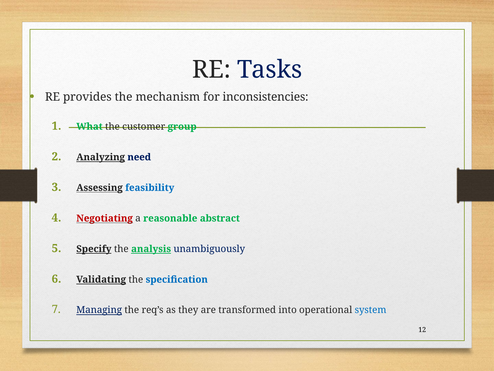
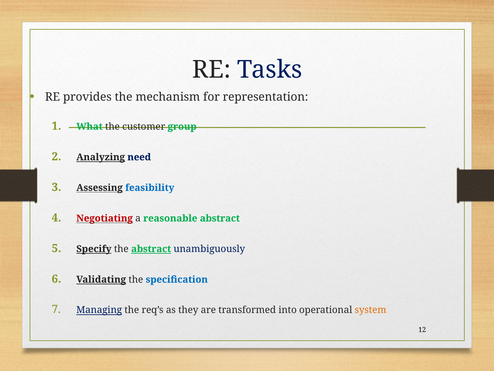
inconsistencies: inconsistencies -> representation (265, 97)
the analysis: analysis -> abstract (151, 249)
system colour: blue -> orange (371, 310)
